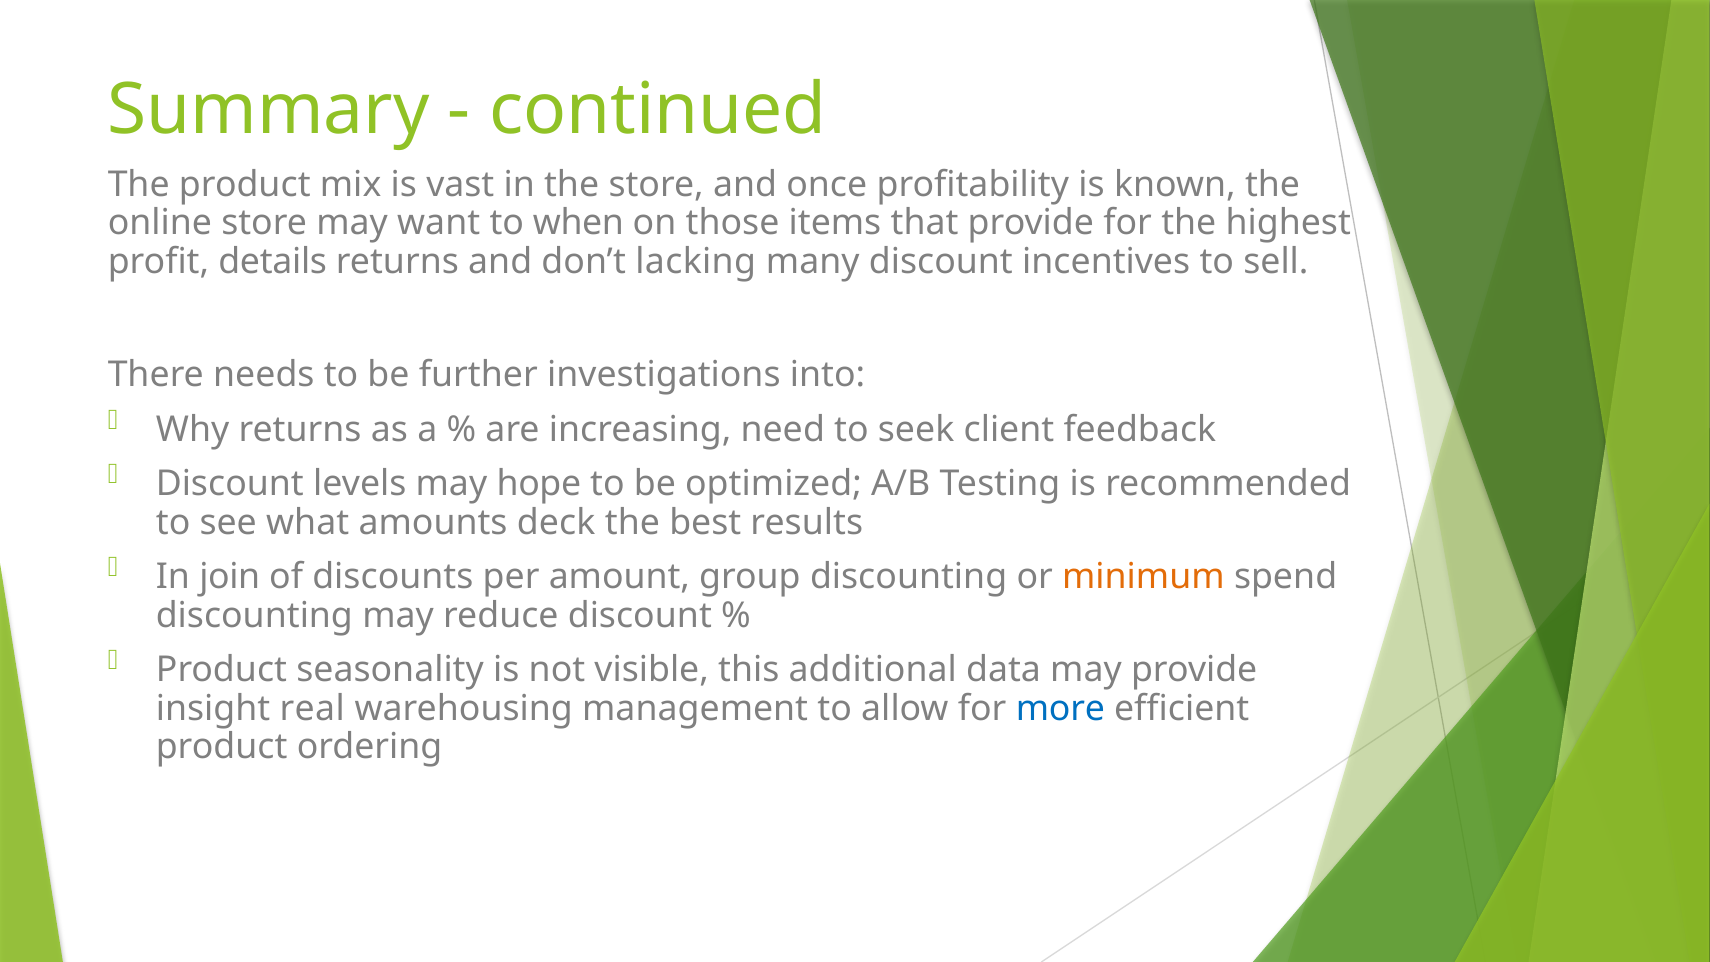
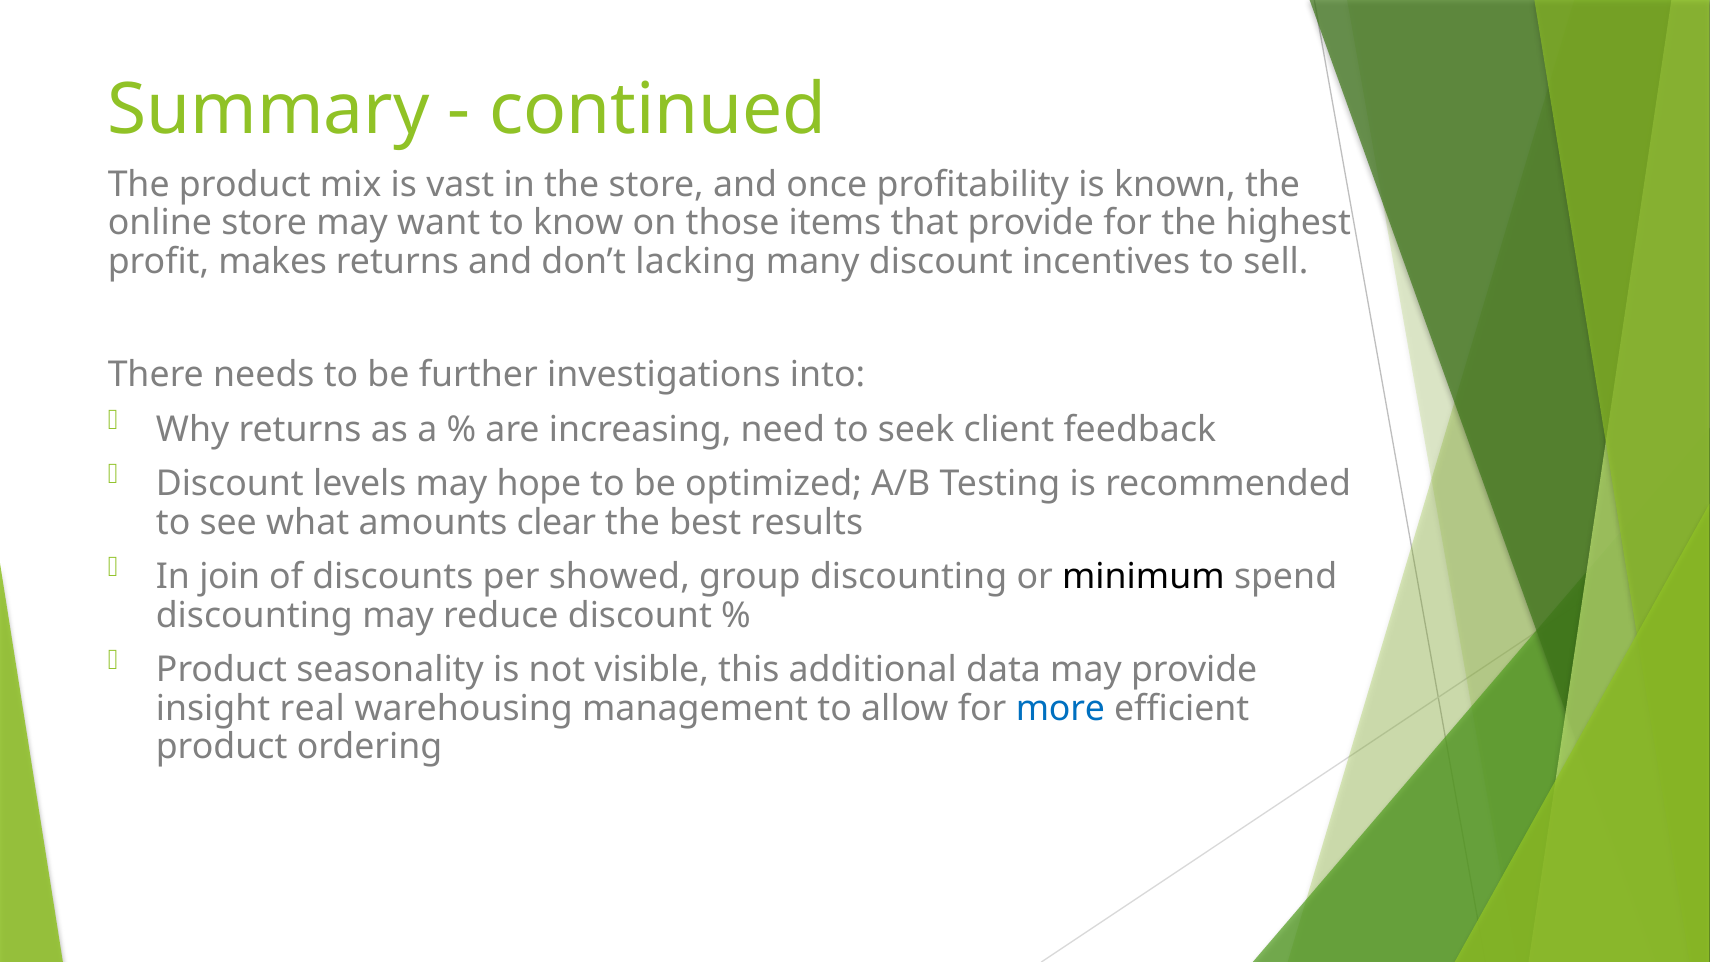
when: when -> know (578, 223)
details: details -> makes (273, 262)
deck: deck -> clear (556, 522)
amount: amount -> showed (619, 577)
minimum colour: orange -> black (1143, 577)
